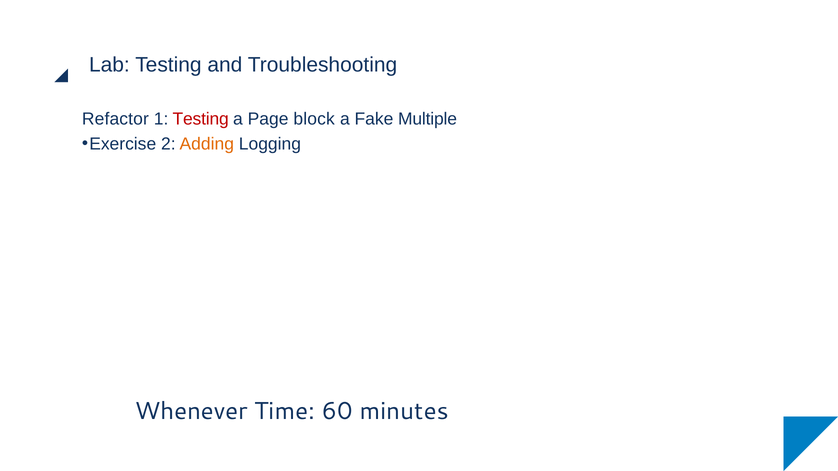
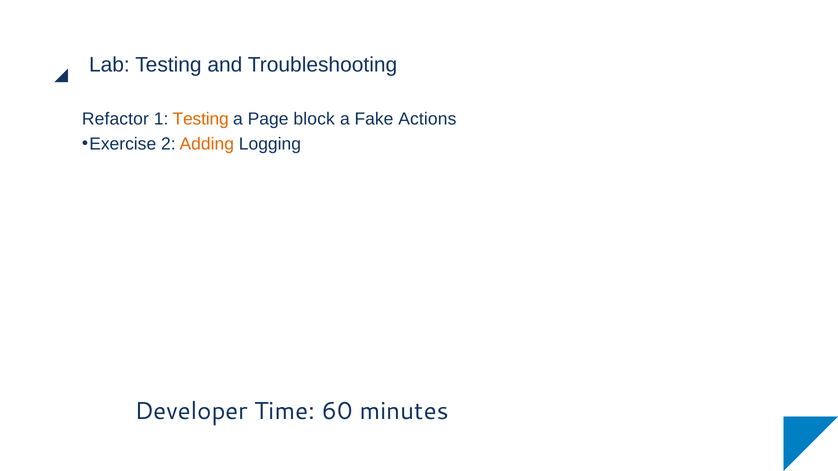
Testing colour: red -> orange (201, 119)
Multiple: Multiple -> Actions (427, 119)
Whenever: Whenever -> Developer (191, 411)
